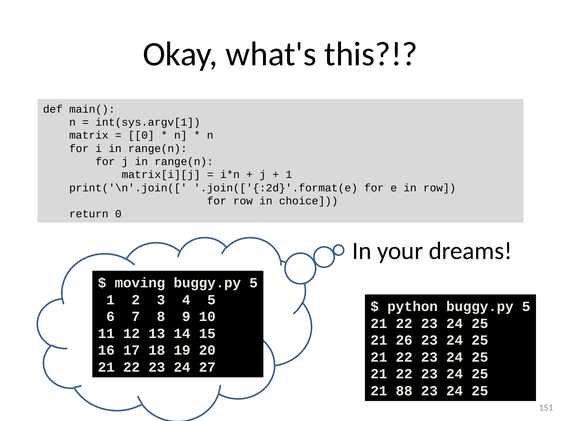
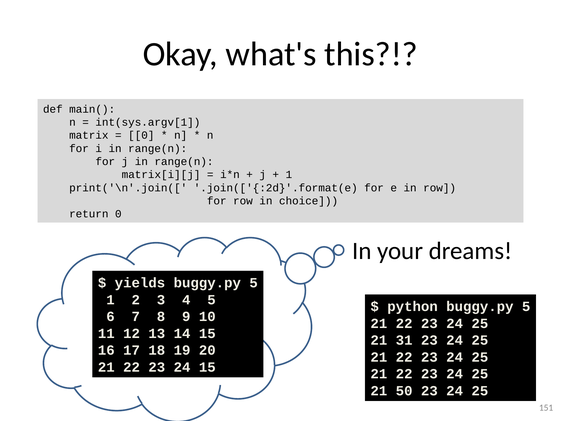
moving: moving -> yields (140, 283)
26: 26 -> 31 (404, 340)
24 27: 27 -> 15 (207, 367)
88: 88 -> 50 (404, 391)
